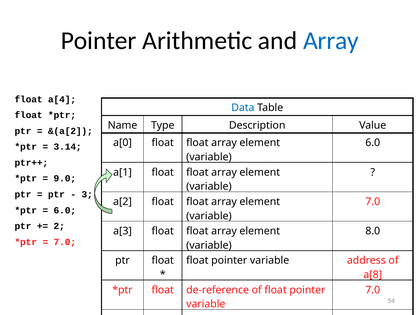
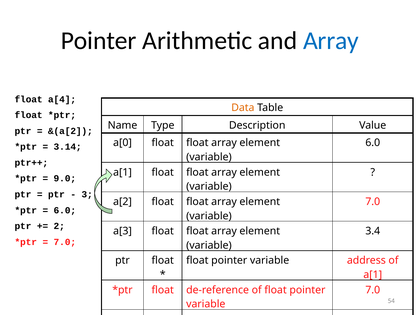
Data colour: blue -> orange (243, 108)
8.0: 8.0 -> 3.4 (373, 231)
a[8: a[8 -> a[1 (373, 275)
